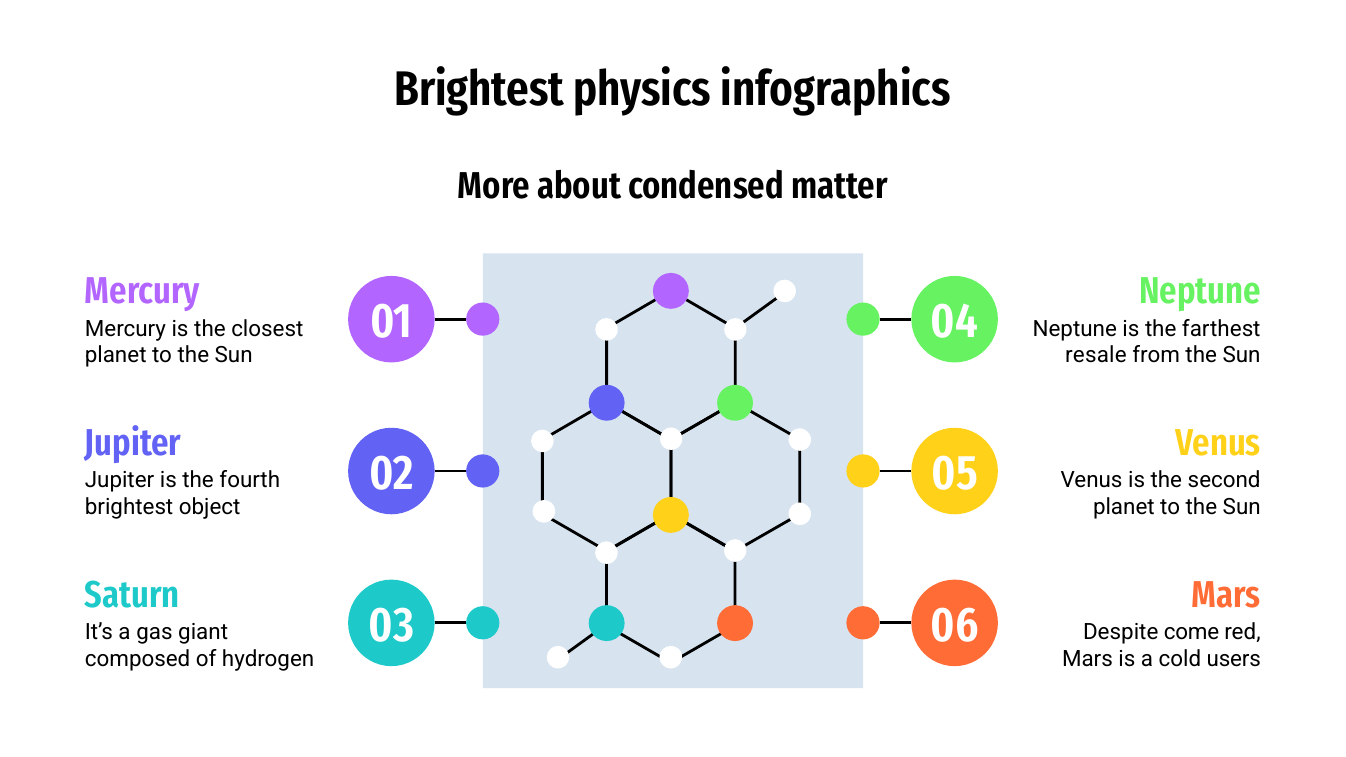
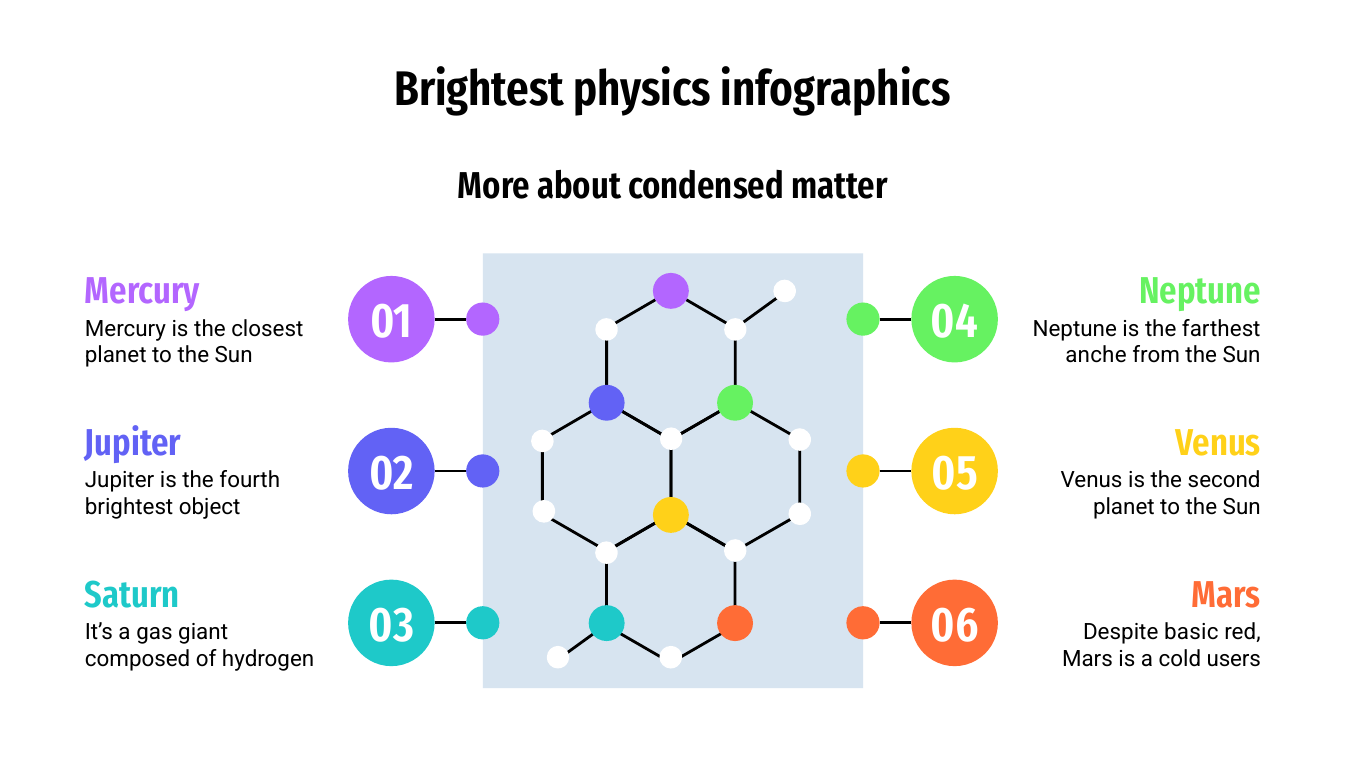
resale: resale -> anche (1096, 356)
come: come -> basic (1191, 632)
